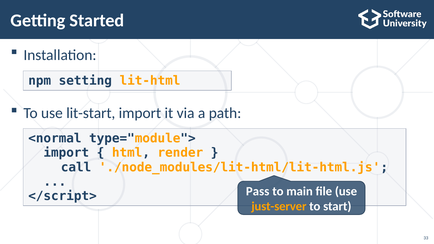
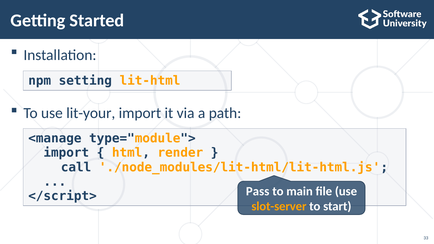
lit-start: lit-start -> lit-your (91, 113)
<normal: <normal -> <manage (55, 138)
just-server: just-server -> slot-server (279, 206)
